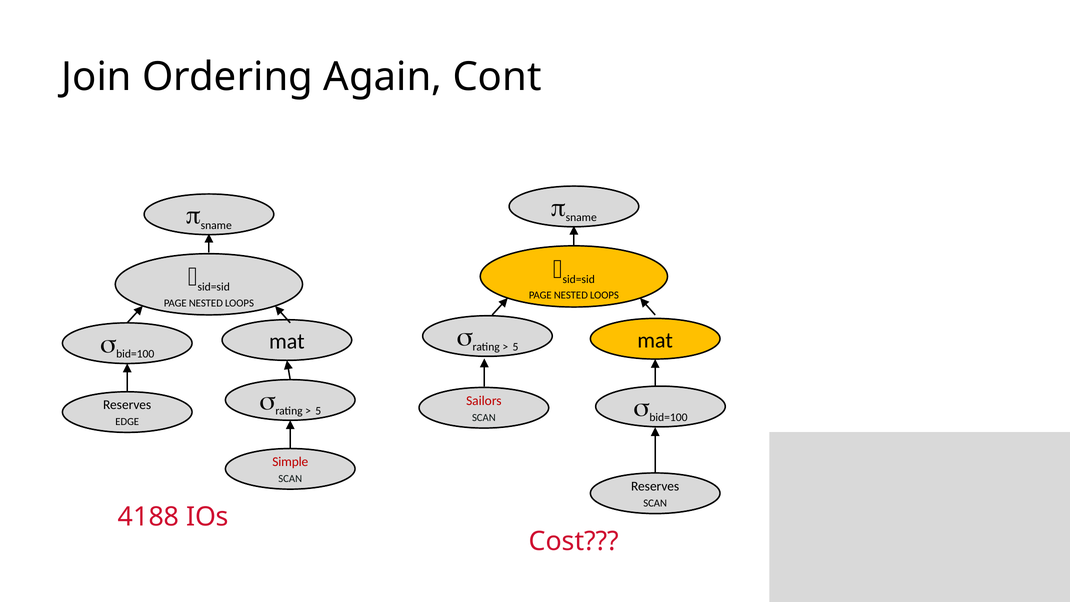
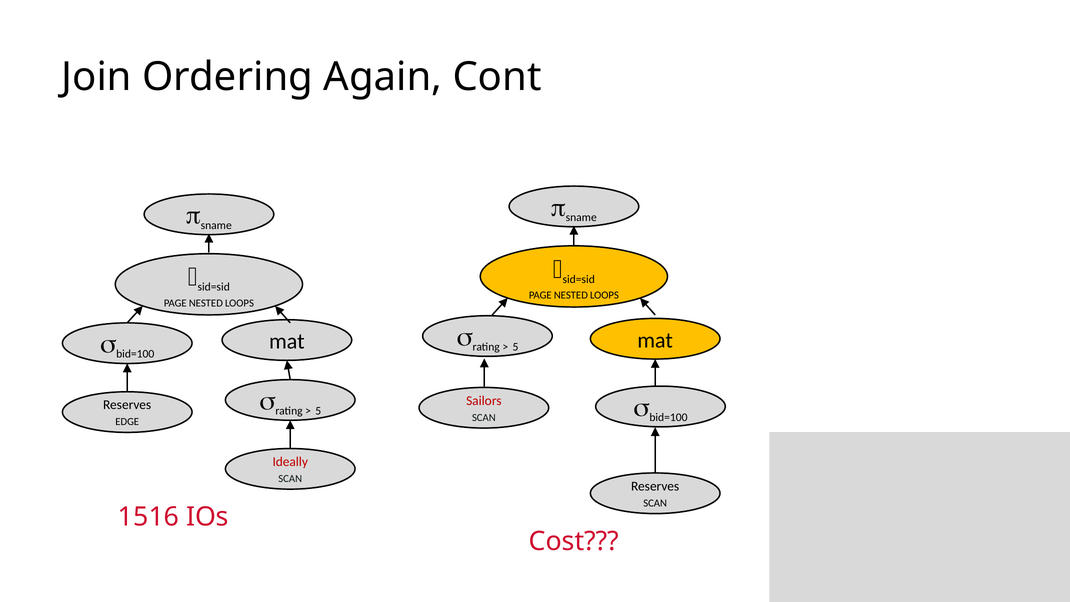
Simple: Simple -> Ideally (290, 462)
4188: 4188 -> 1516 (149, 517)
